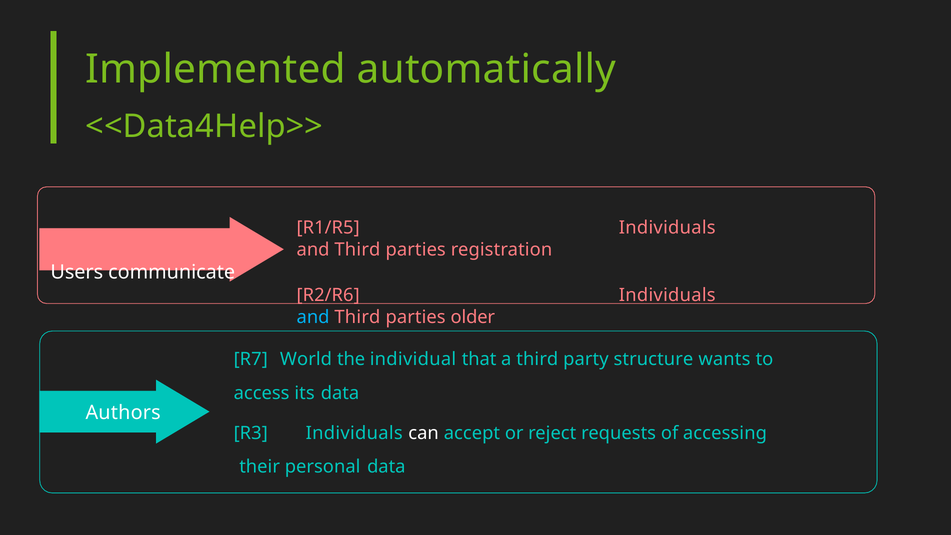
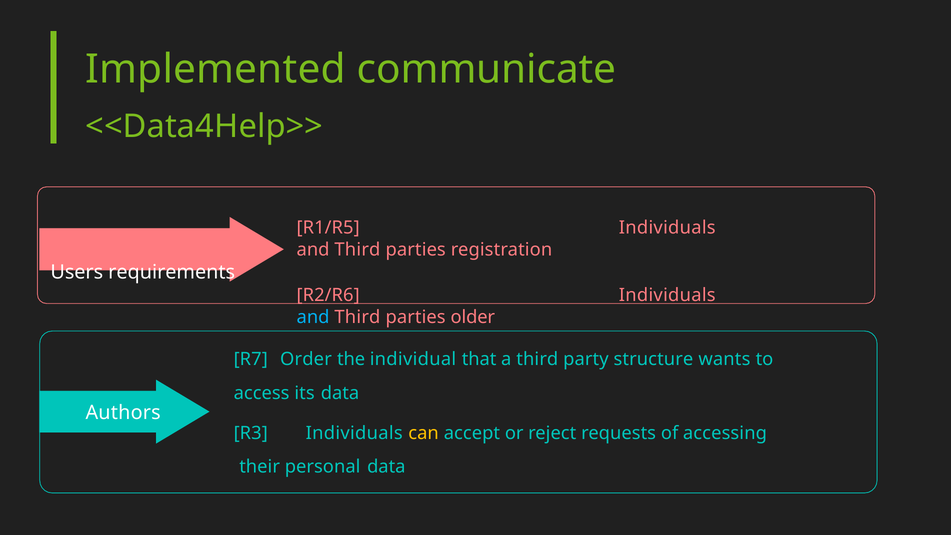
automatically: automatically -> communicate (487, 69)
communicate: communicate -> requirements (172, 272)
World: World -> Order (306, 359)
can colour: white -> yellow (424, 433)
